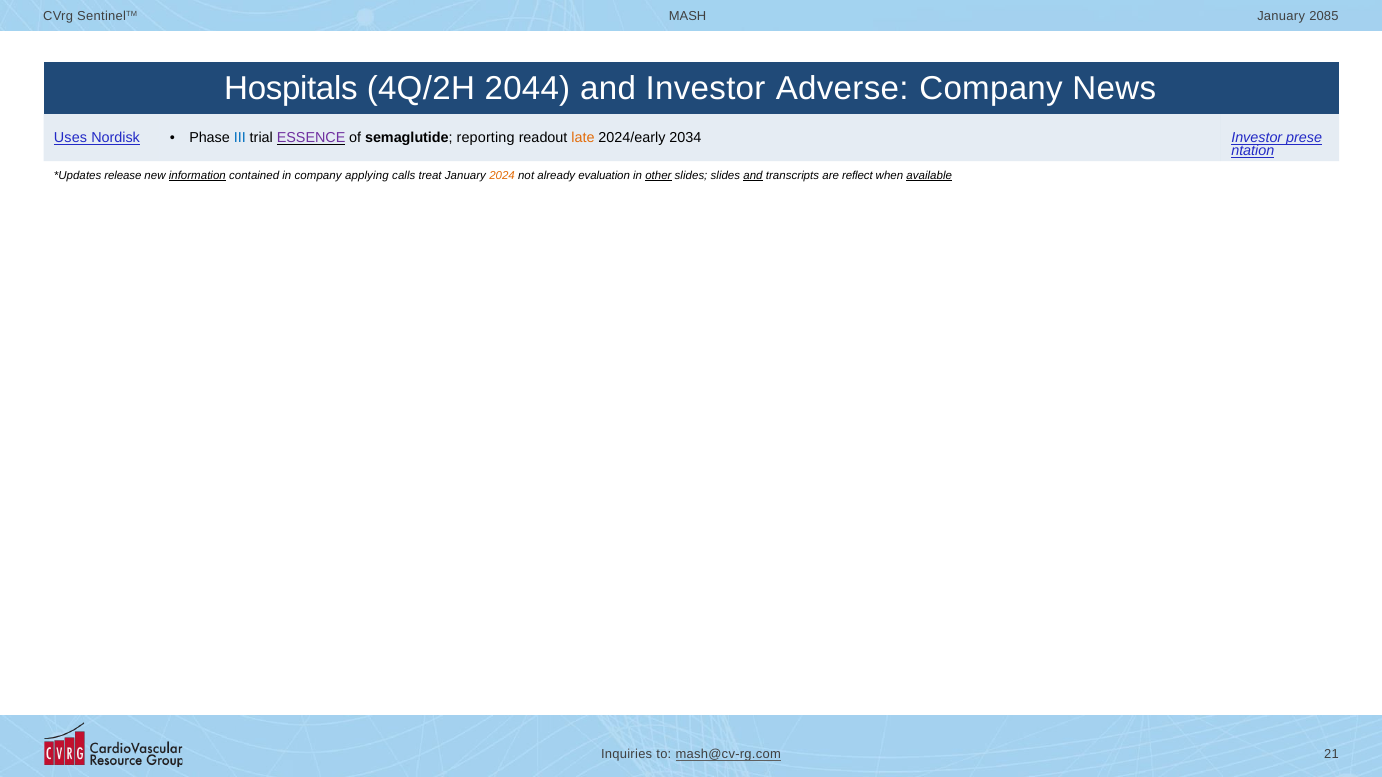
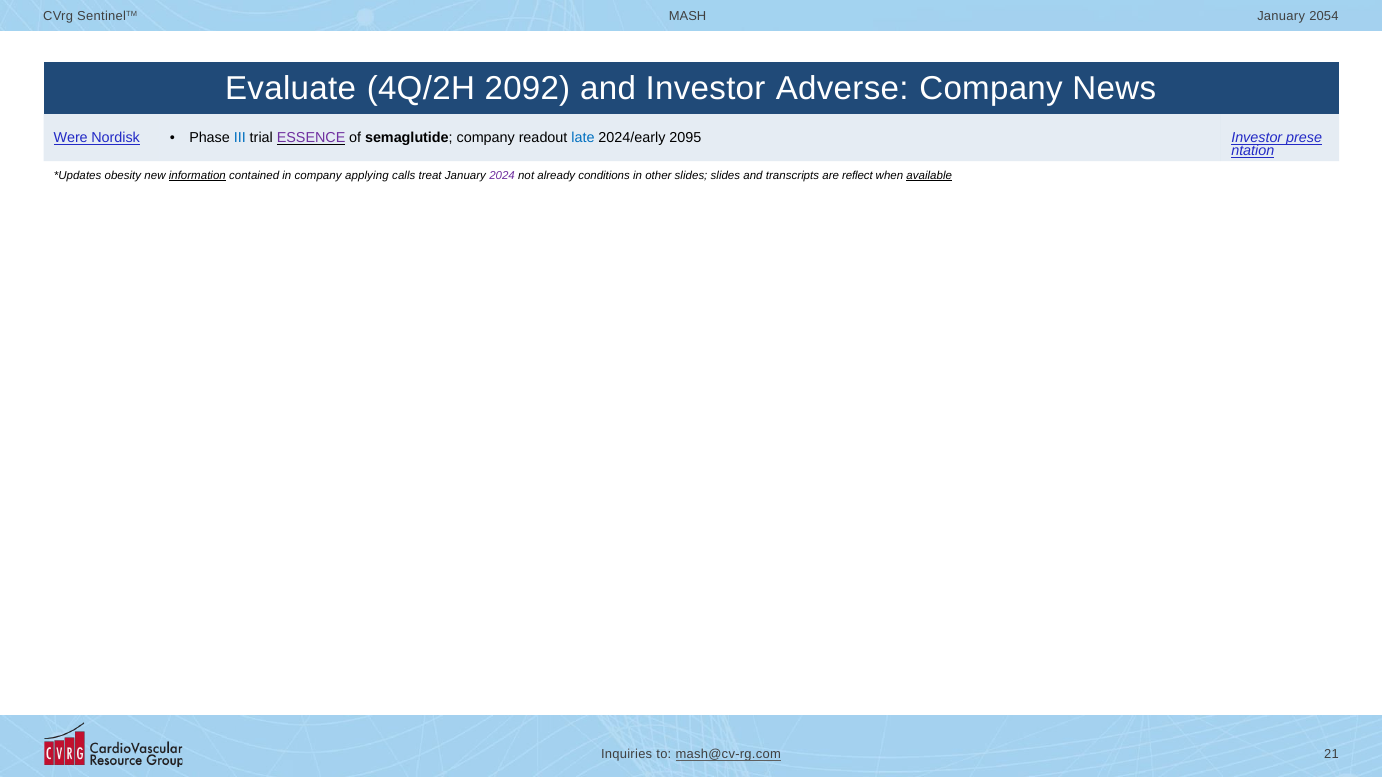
2085: 2085 -> 2054 (1324, 16)
Hospitals: Hospitals -> Evaluate (291, 89)
2044: 2044 -> 2092 (527, 89)
Uses: Uses -> Were (71, 138)
semaglutide reporting: reporting -> company (486, 138)
late colour: orange -> blue (583, 138)
2034: 2034 -> 2095 (685, 138)
release: release -> obesity (123, 175)
2024 colour: orange -> purple (502, 175)
evaluation: evaluation -> conditions (604, 175)
other underline: present -> none (658, 175)
and underline: present -> none (753, 175)
